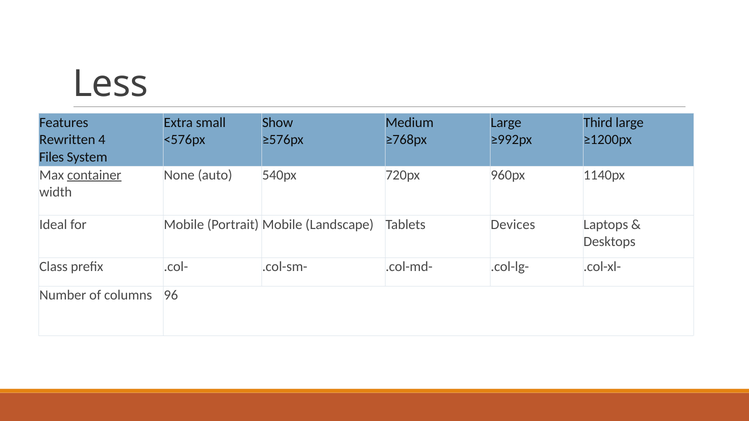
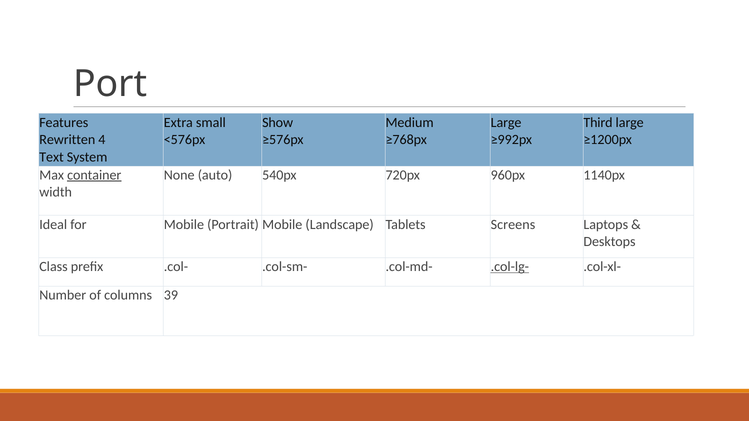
Less: Less -> Port (110, 84)
Files: Files -> Text (52, 157)
Devices: Devices -> Screens (513, 225)
.col-lg- underline: none -> present (510, 267)
96: 96 -> 39 (171, 295)
